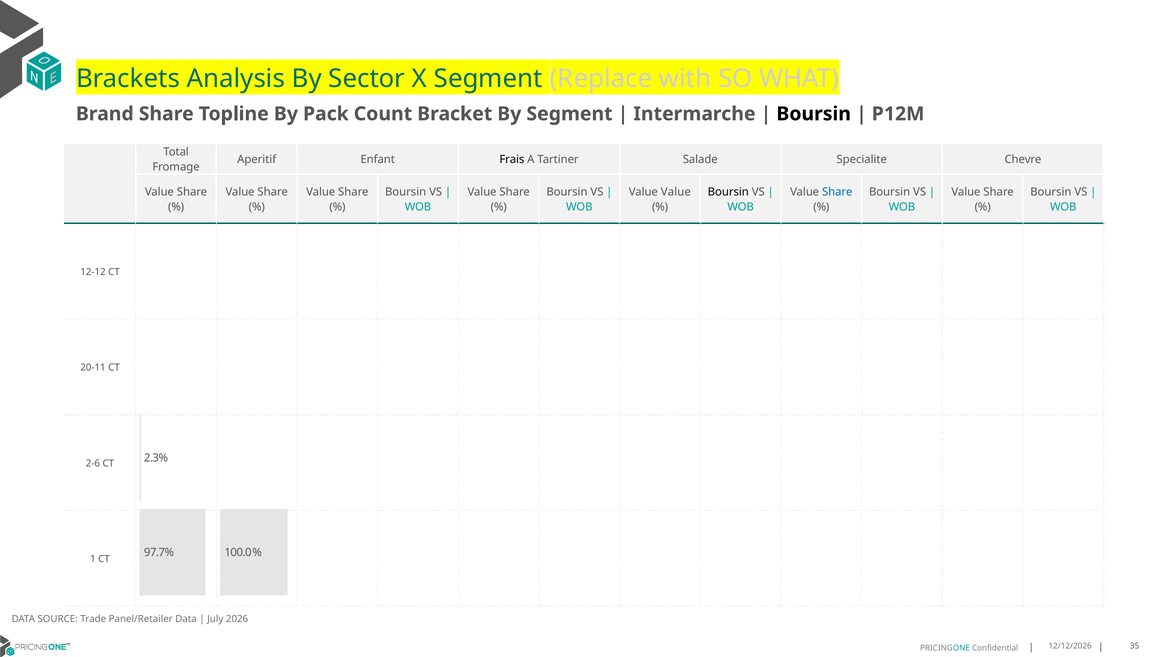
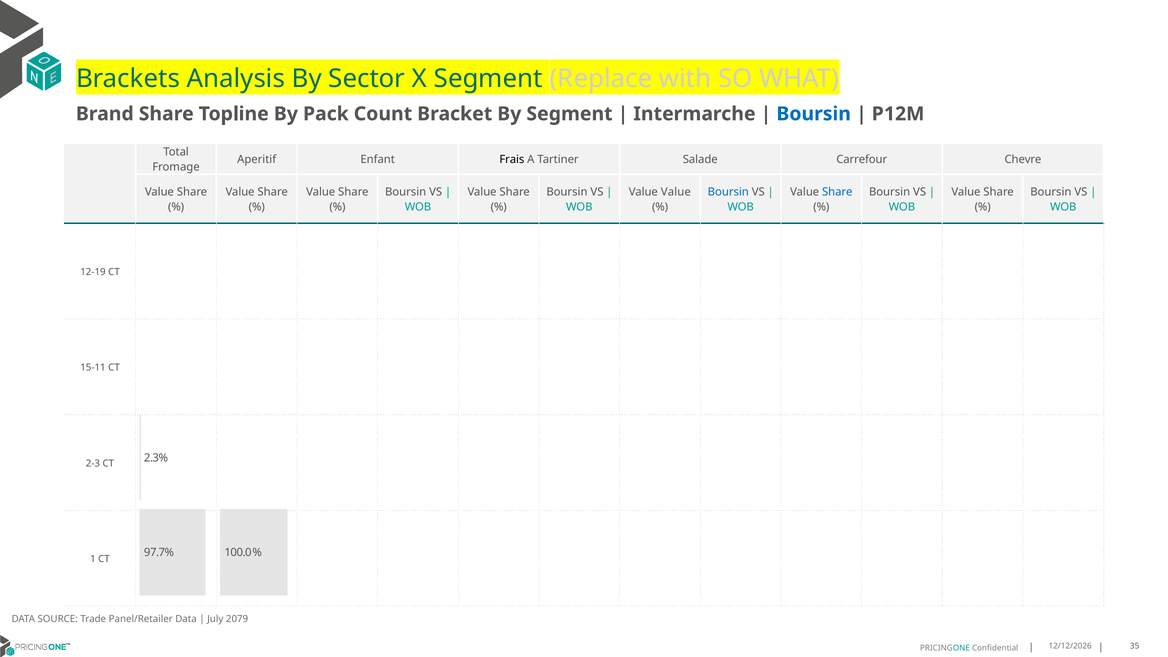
Boursin colour: black -> blue (814, 114)
Specialite: Specialite -> Carrefour (862, 160)
Boursin colour: black -> blue (728, 192)
12-12: 12-12 -> 12-19 (93, 272)
20-11: 20-11 -> 15-11 (93, 368)
2-6: 2-6 -> 2-3 (93, 463)
2026: 2026 -> 2079 (237, 619)
